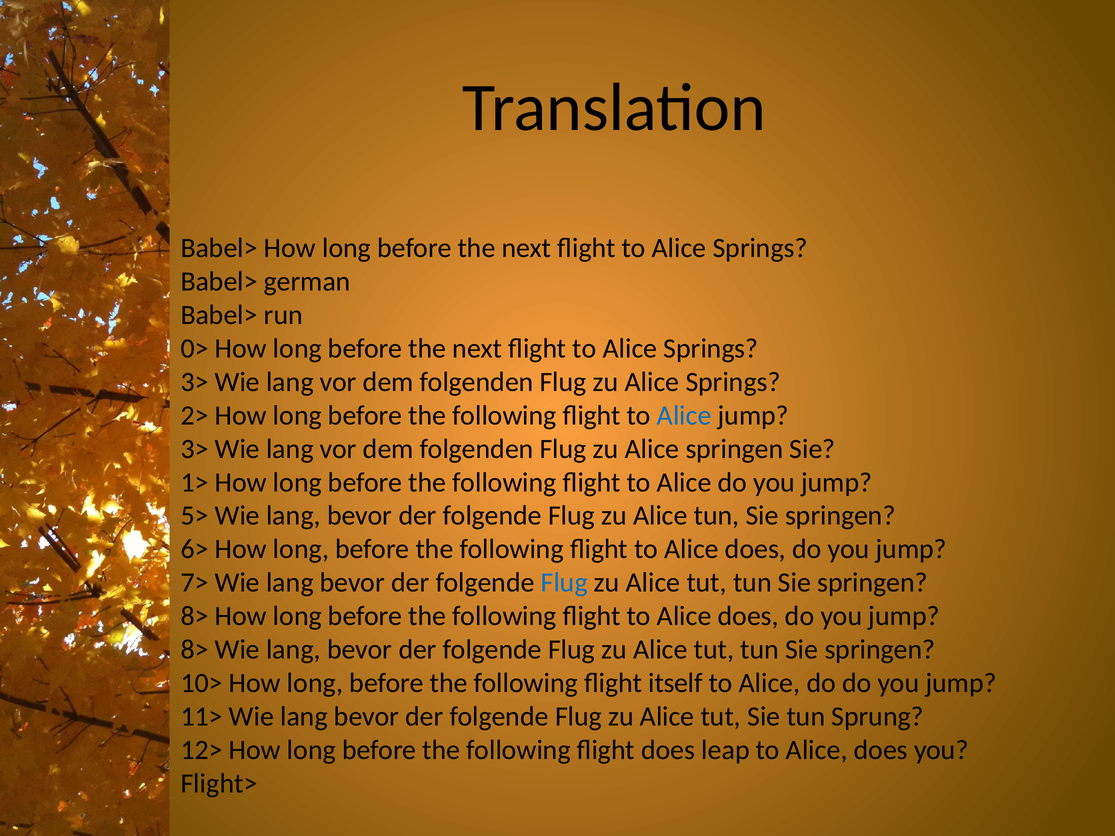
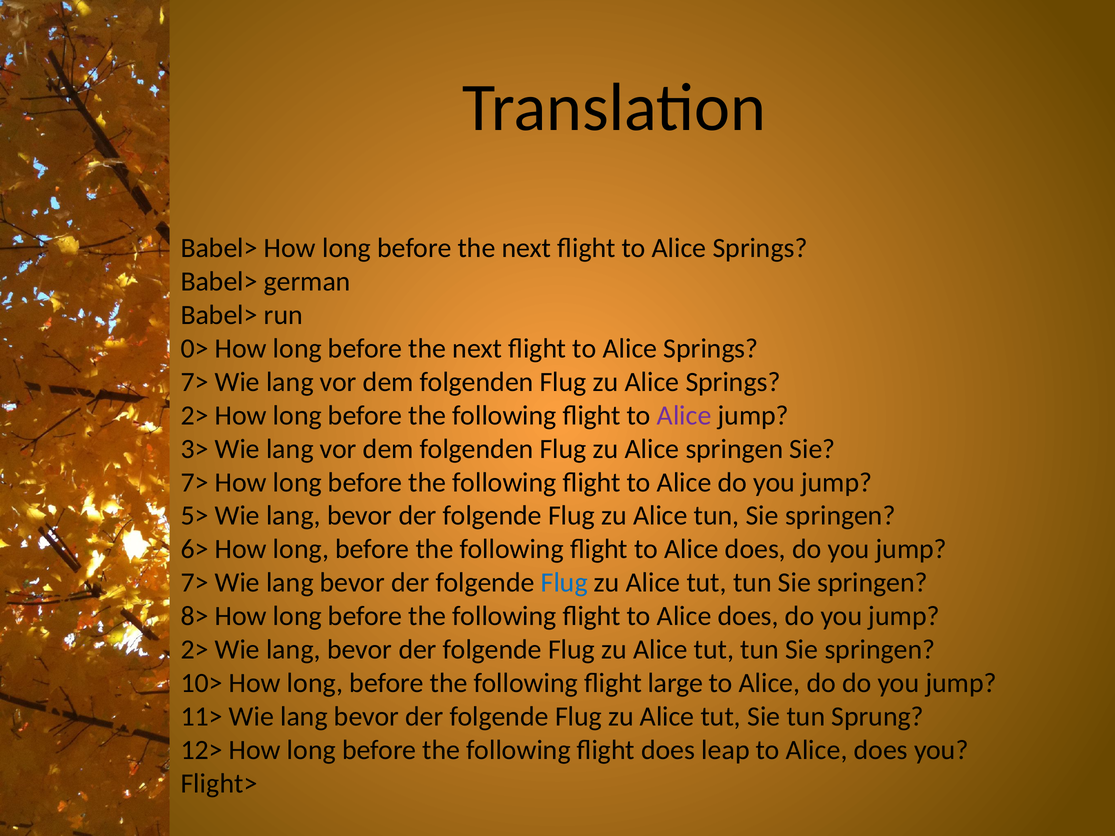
3>: 3> -> 7> (195, 382)
Alice colour: blue -> purple (684, 416)
1>: 1> -> 7> (195, 482)
8>: 8> -> 2> (195, 650)
itself: itself -> large (676, 683)
